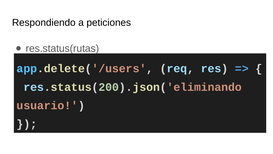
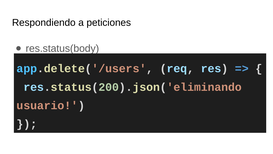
res.status(rutas: res.status(rutas -> res.status(body (62, 48)
